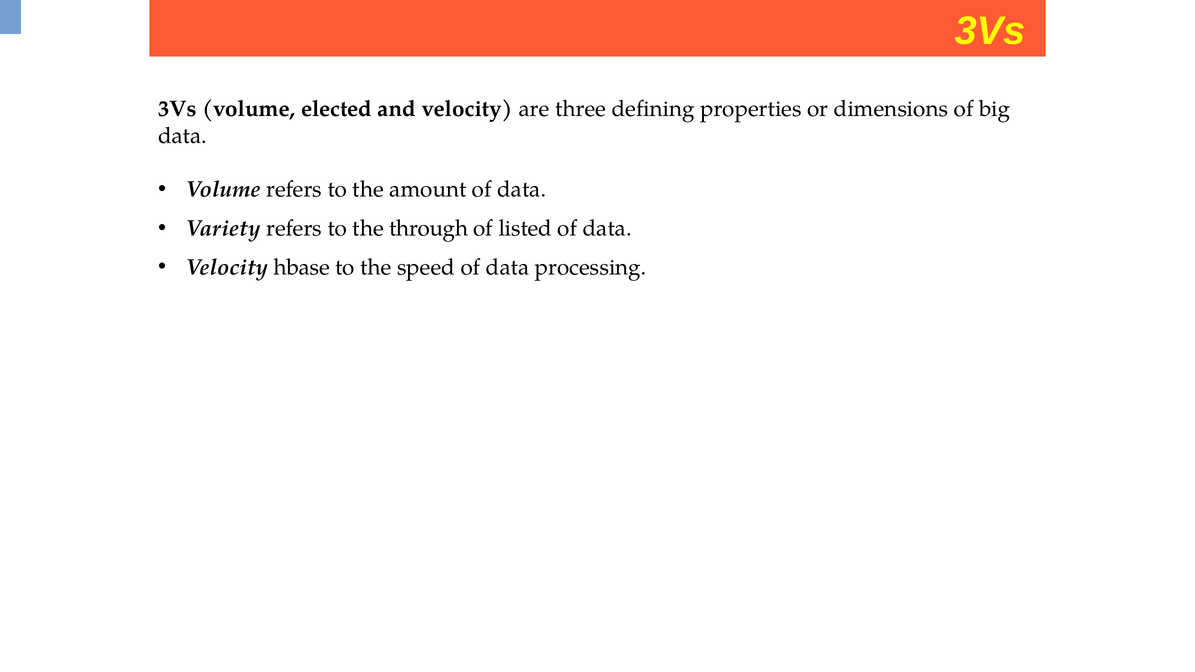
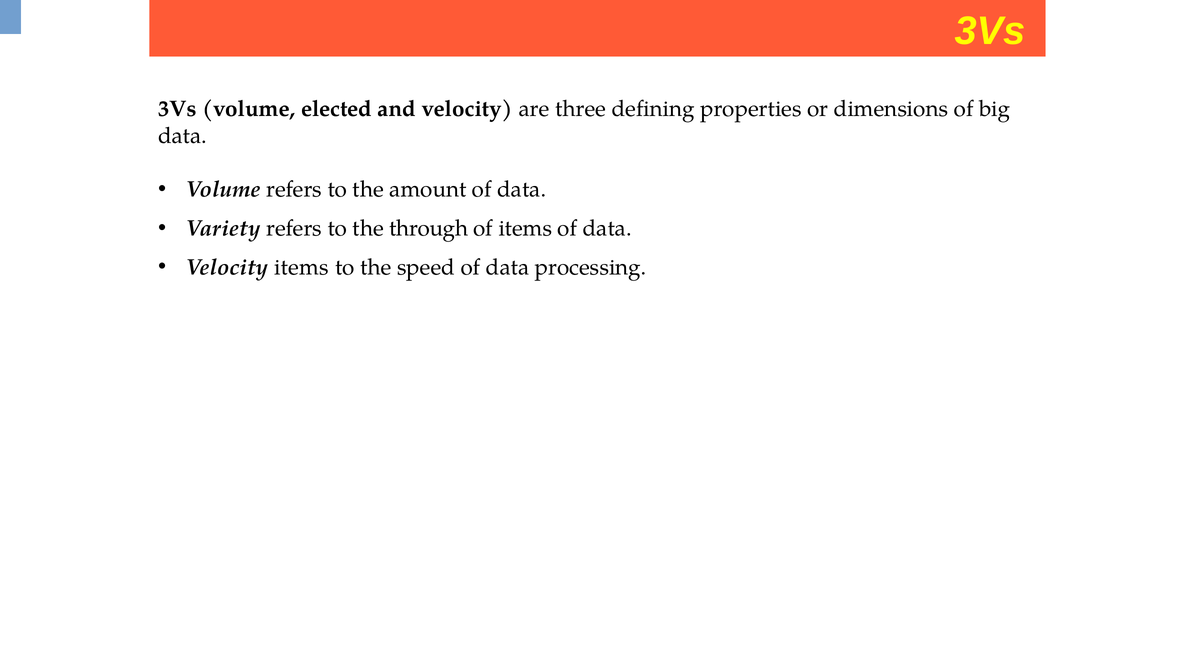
of listed: listed -> items (525, 228)
Velocity hbase: hbase -> items (302, 267)
